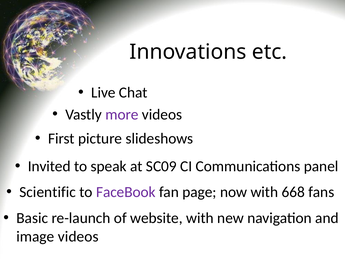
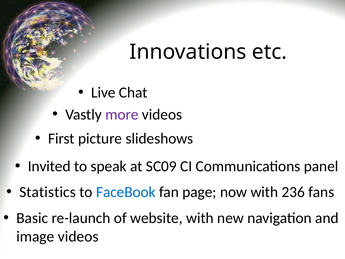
Scientific: Scientific -> Statistics (48, 192)
FaceBook colour: purple -> blue (126, 192)
668: 668 -> 236 (293, 192)
